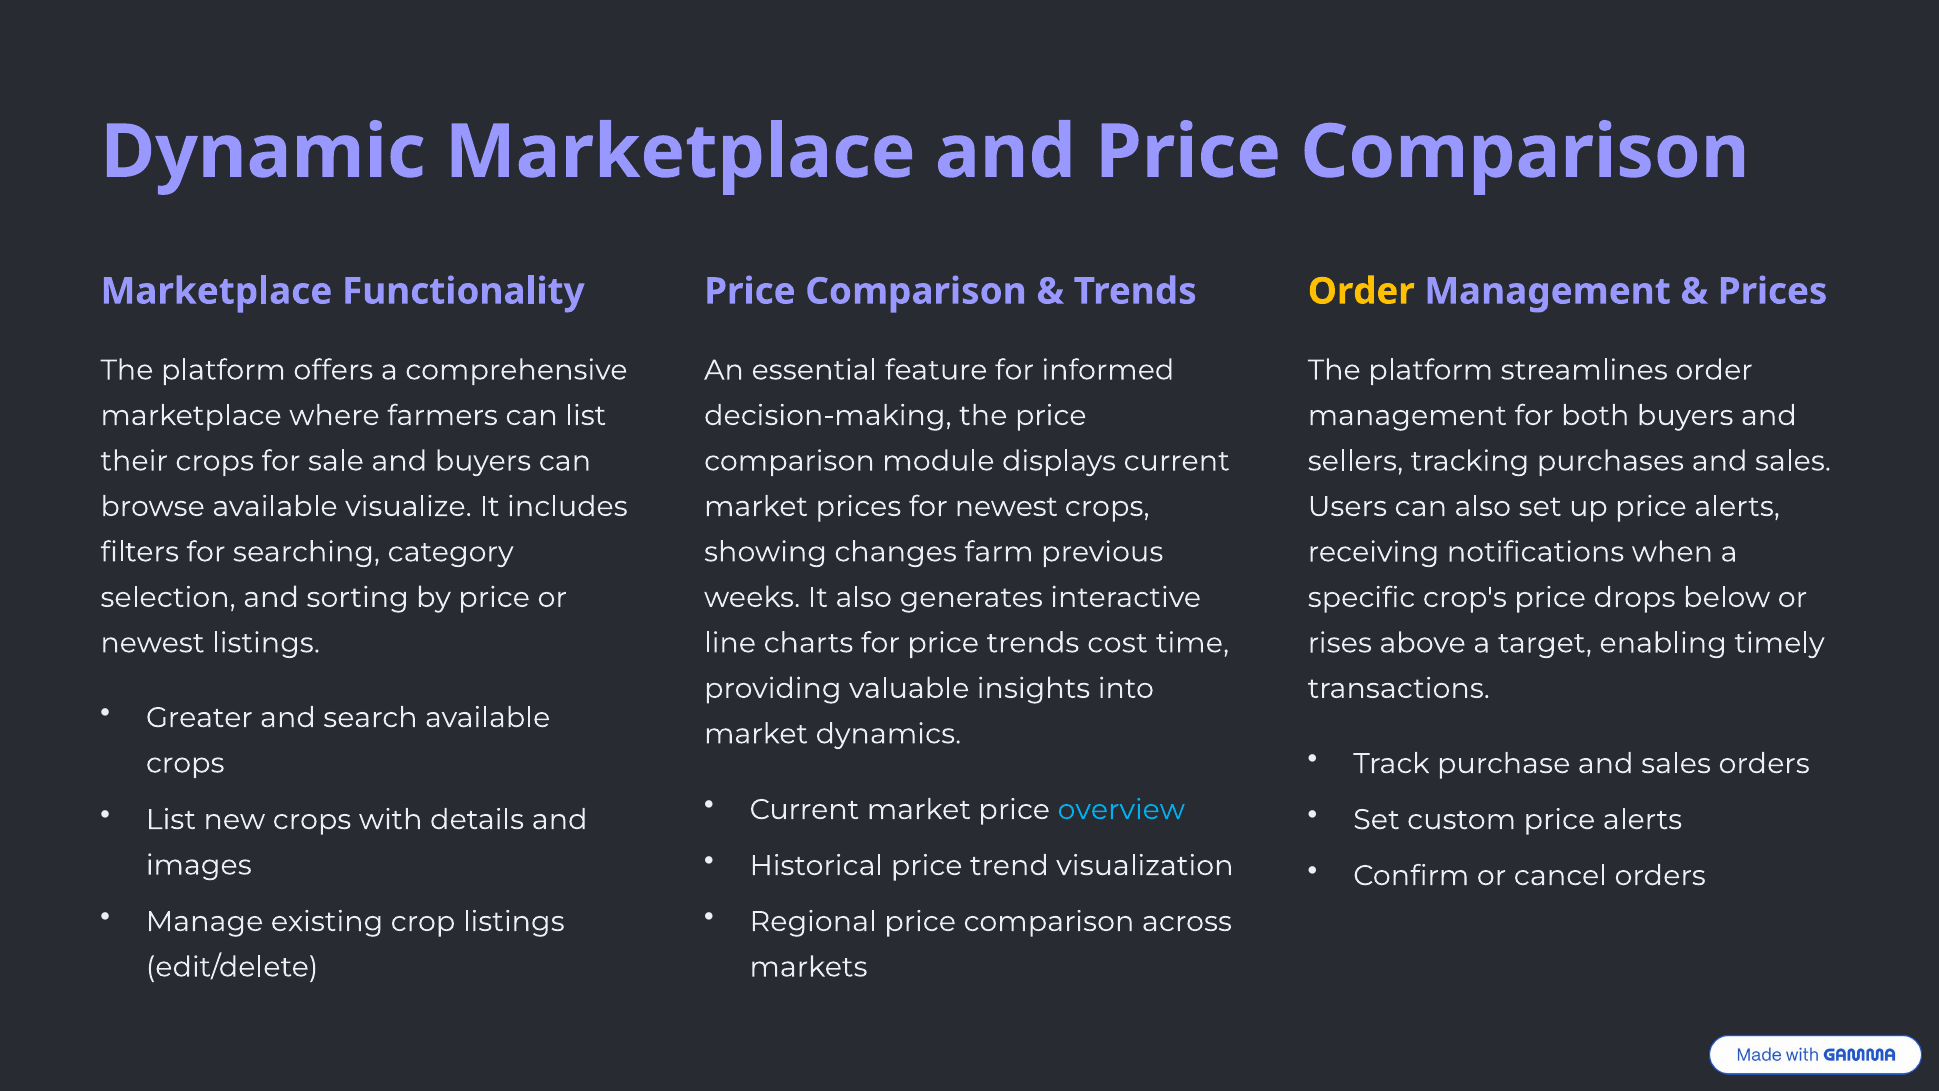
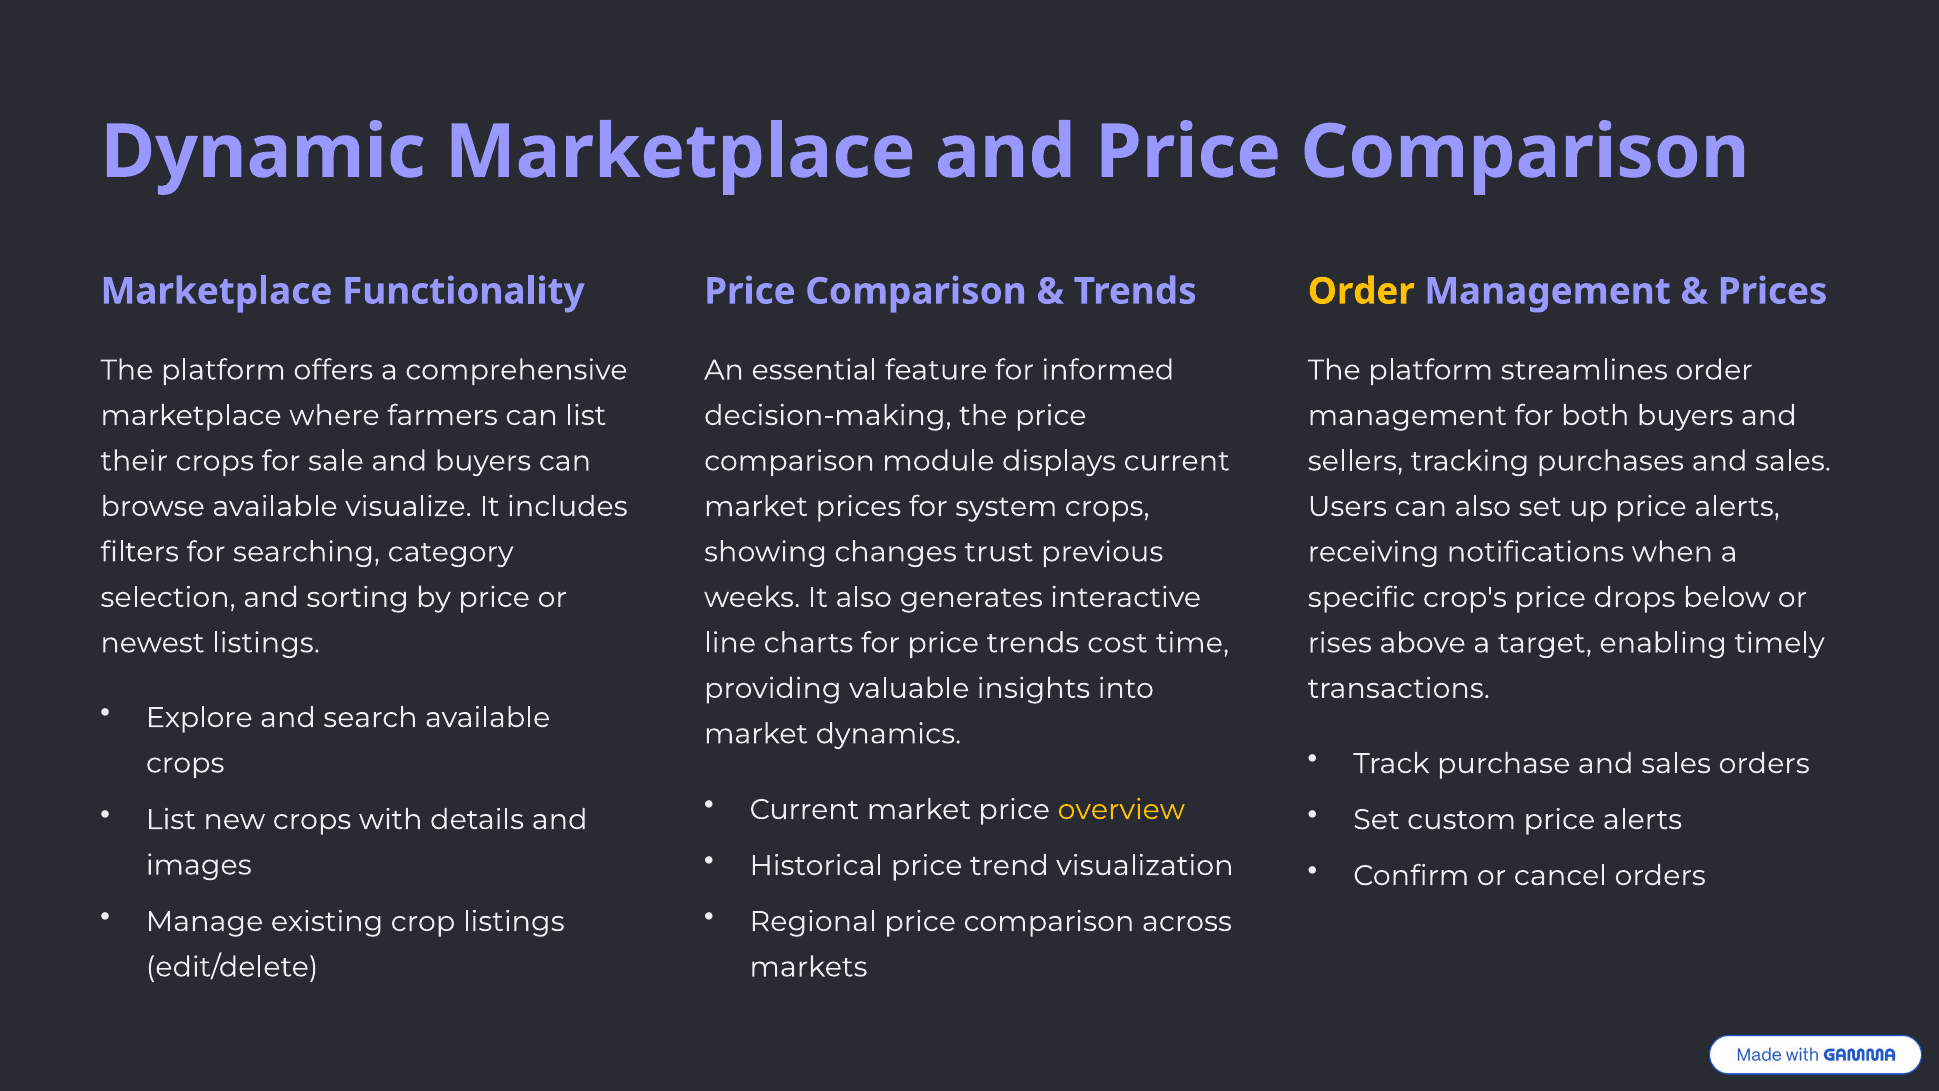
for newest: newest -> system (1006, 506)
farm: farm -> trust (999, 552)
Greater: Greater -> Explore (199, 717)
overview colour: light blue -> yellow (1121, 809)
